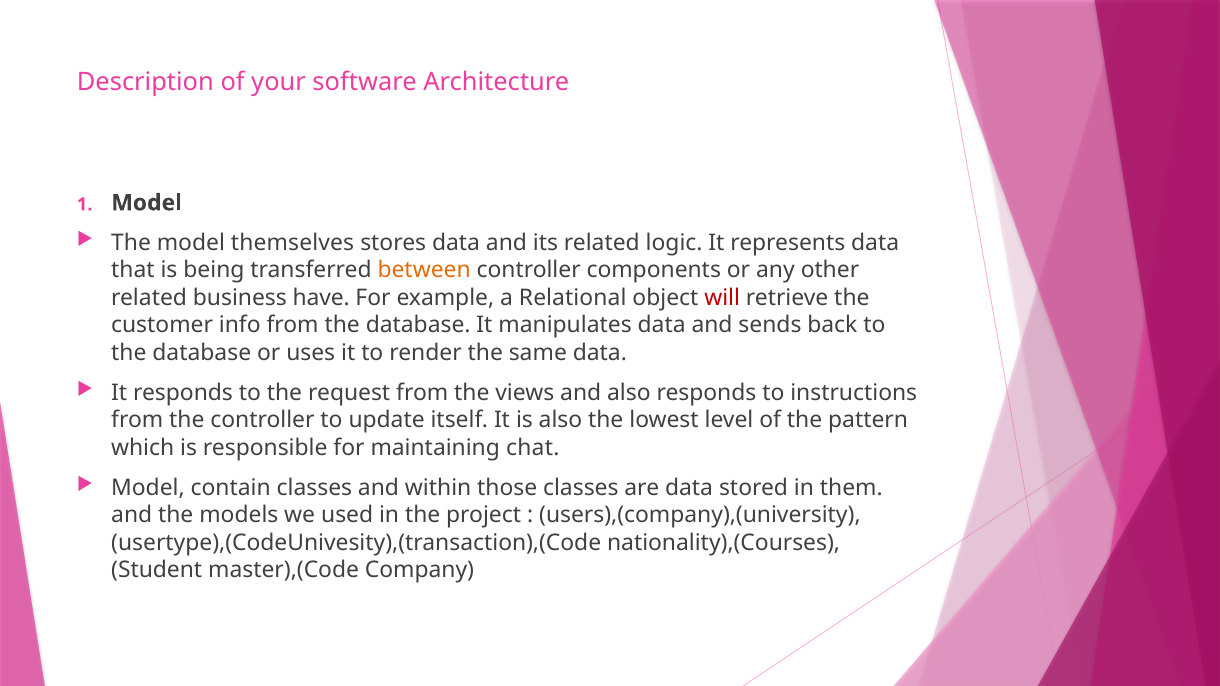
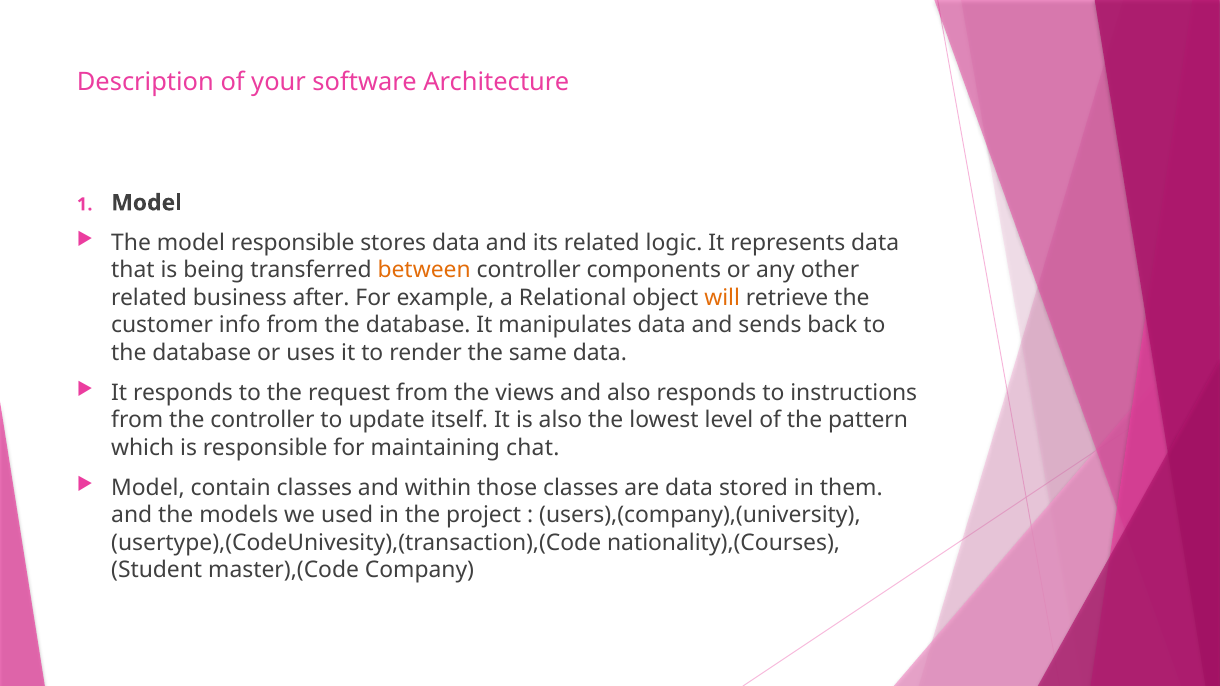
model themselves: themselves -> responsible (293, 243)
have: have -> after (321, 298)
will colour: red -> orange (722, 298)
